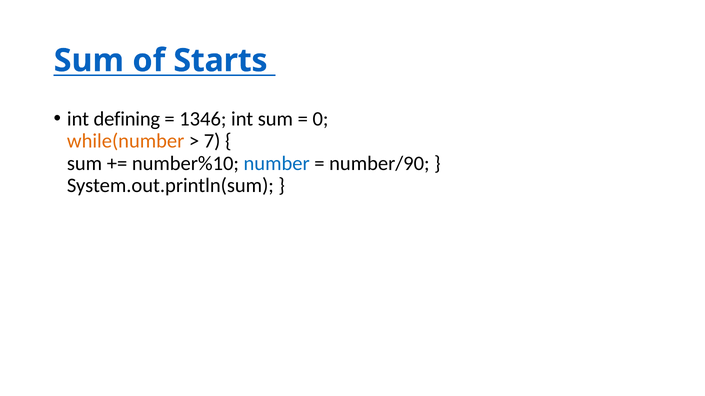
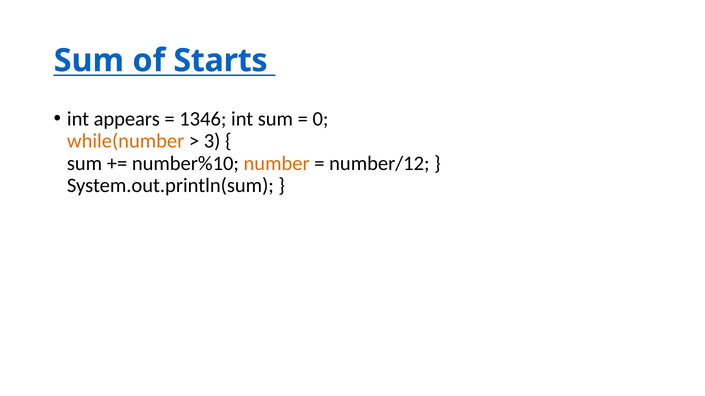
defining: defining -> appears (127, 119)
7: 7 -> 3 (212, 141)
number colour: blue -> orange (277, 164)
number/90: number/90 -> number/12 (379, 164)
